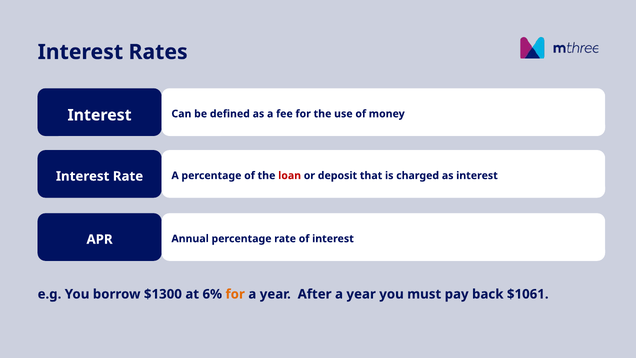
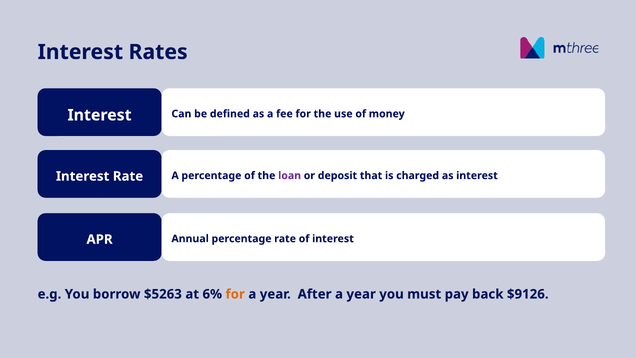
loan colour: red -> purple (290, 175)
$1300: $1300 -> $5263 (163, 294)
$1061: $1061 -> $9126 (528, 294)
